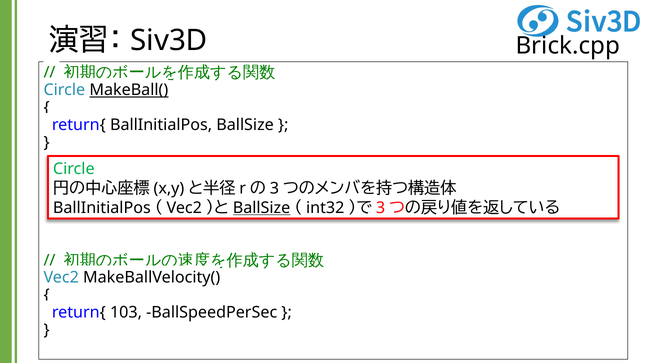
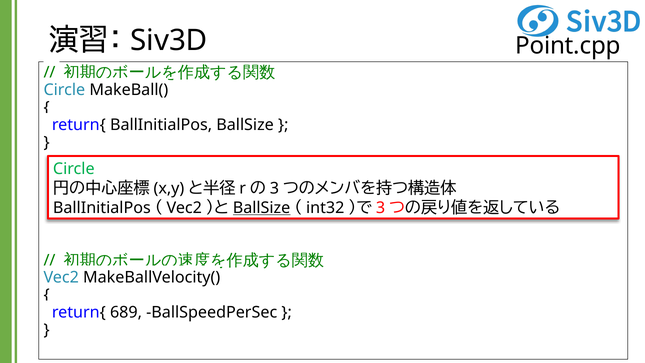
Brick.cpp: Brick.cpp -> Point.cpp (568, 46)
MakeBall( underline: present -> none (129, 90)
103: 103 -> 689 (126, 312)
